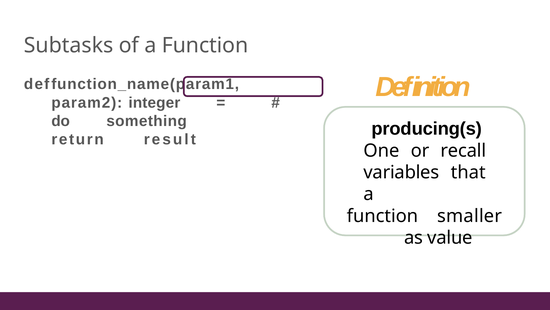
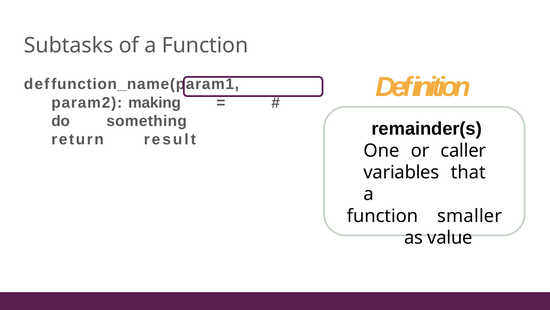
integer: integer -> making (155, 102)
producing(s: producing(s -> remainder(s (427, 129)
recall: recall -> caller (463, 150)
